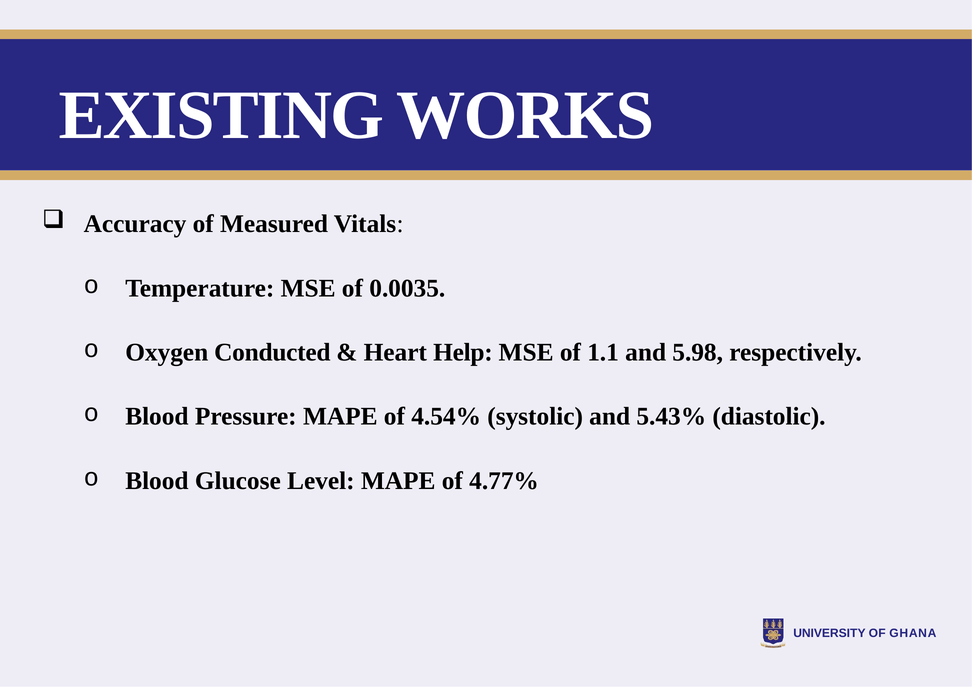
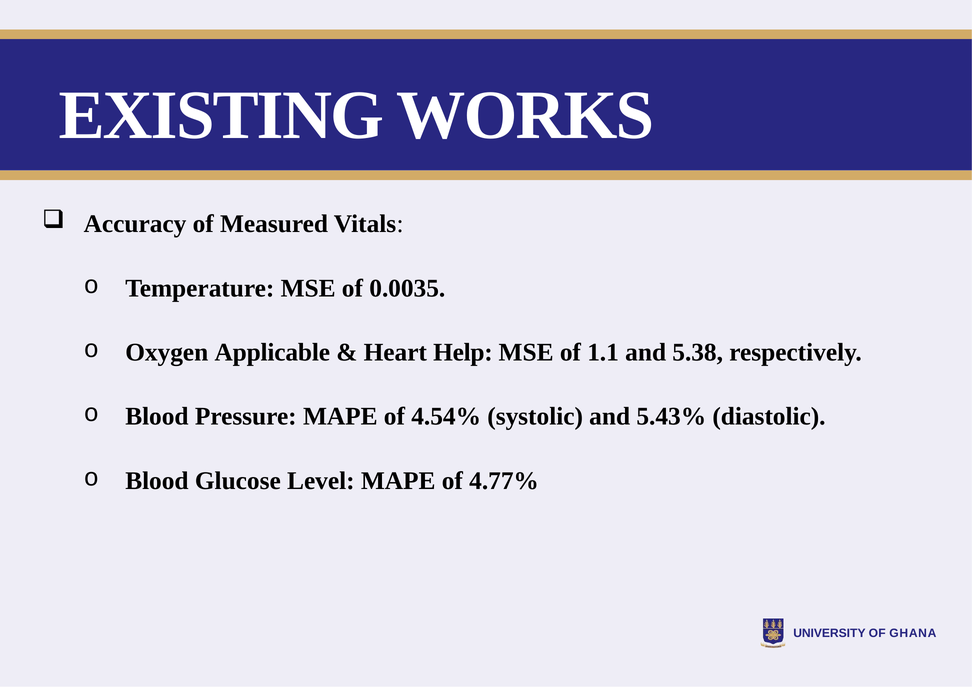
Conducted: Conducted -> Applicable (272, 353)
5.98: 5.98 -> 5.38 (698, 353)
